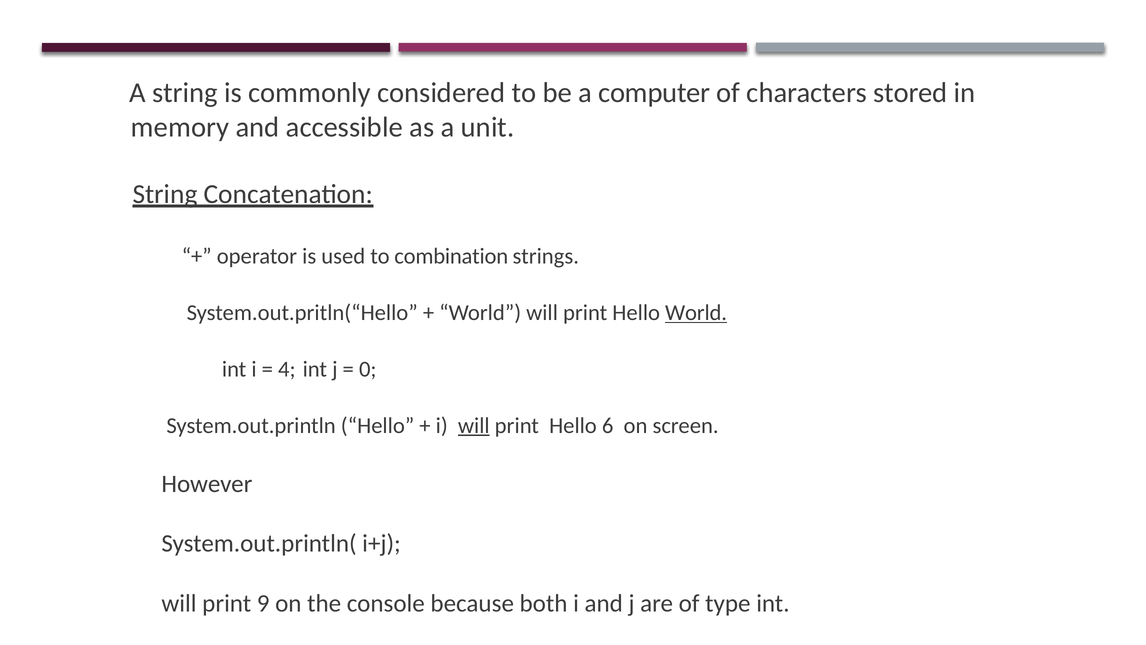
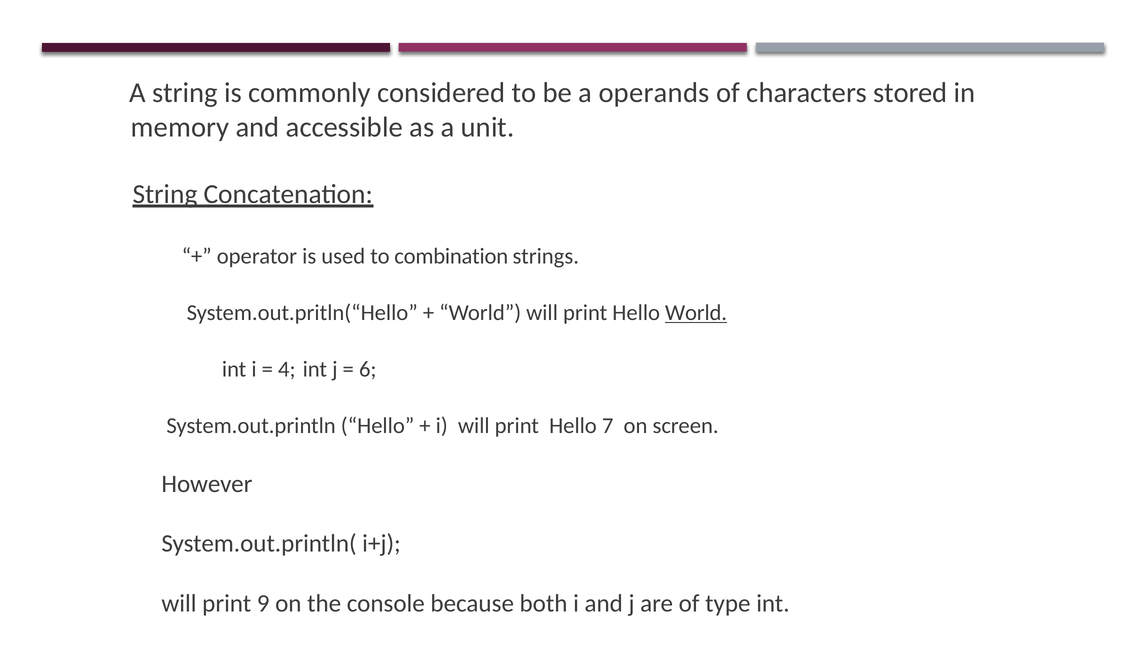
computer: computer -> operands (654, 93)
0: 0 -> 6 (368, 369)
will underline: present -> none (474, 425)
6: 6 -> 7 (608, 425)
